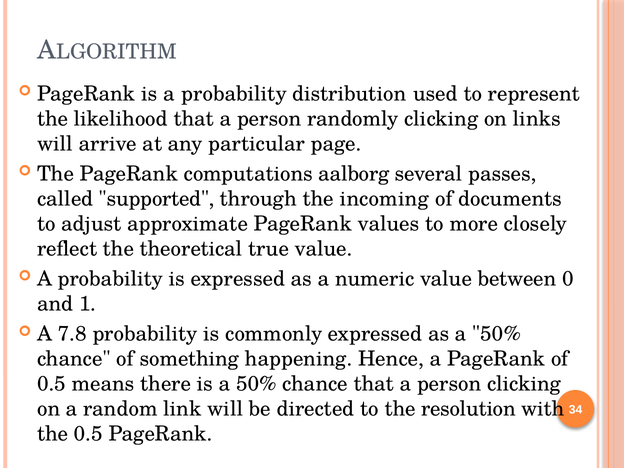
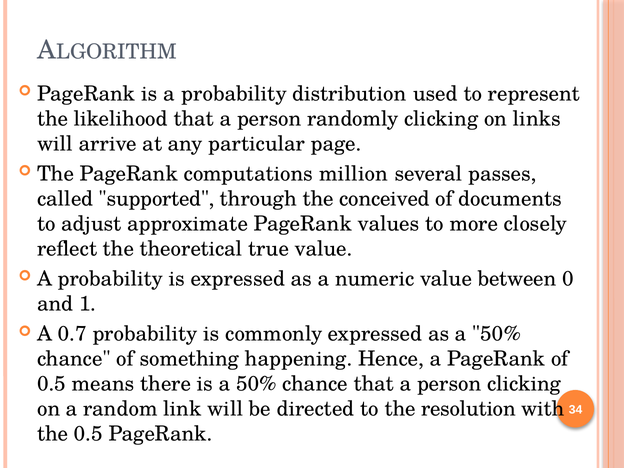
aalborg: aalborg -> million (354, 174)
incoming: incoming -> conceived (385, 199)
7.8: 7.8 -> 0.7 (72, 334)
